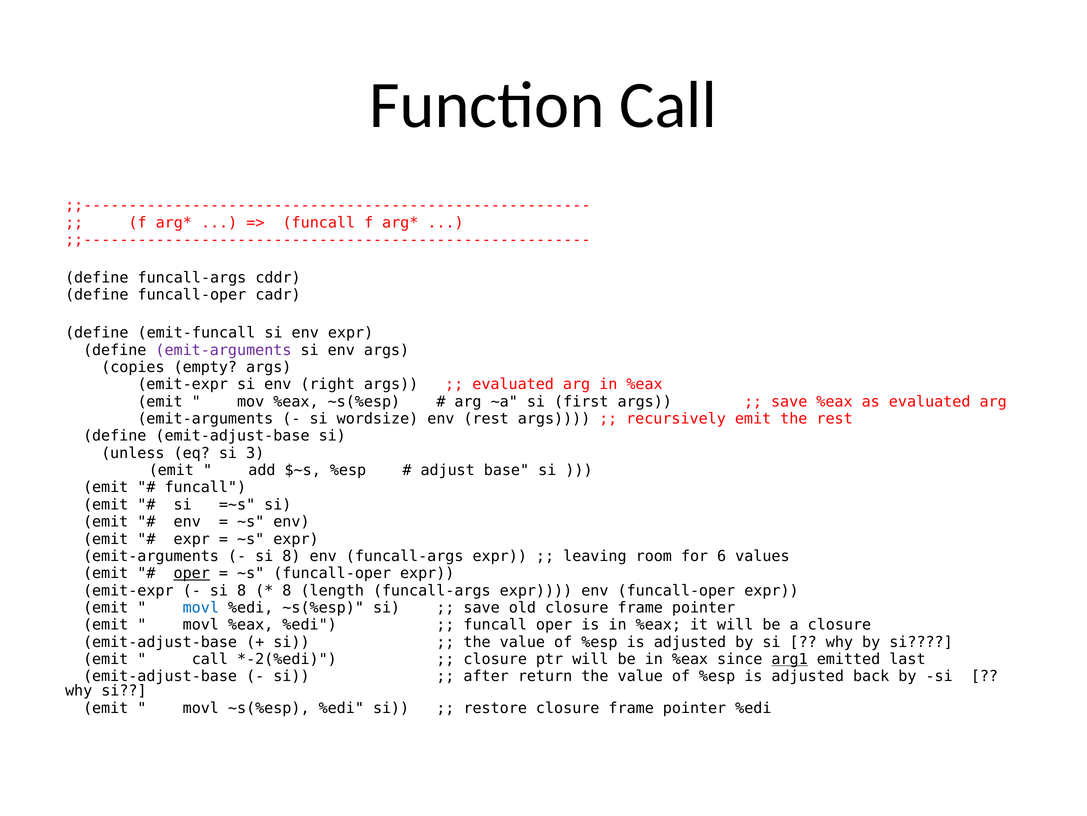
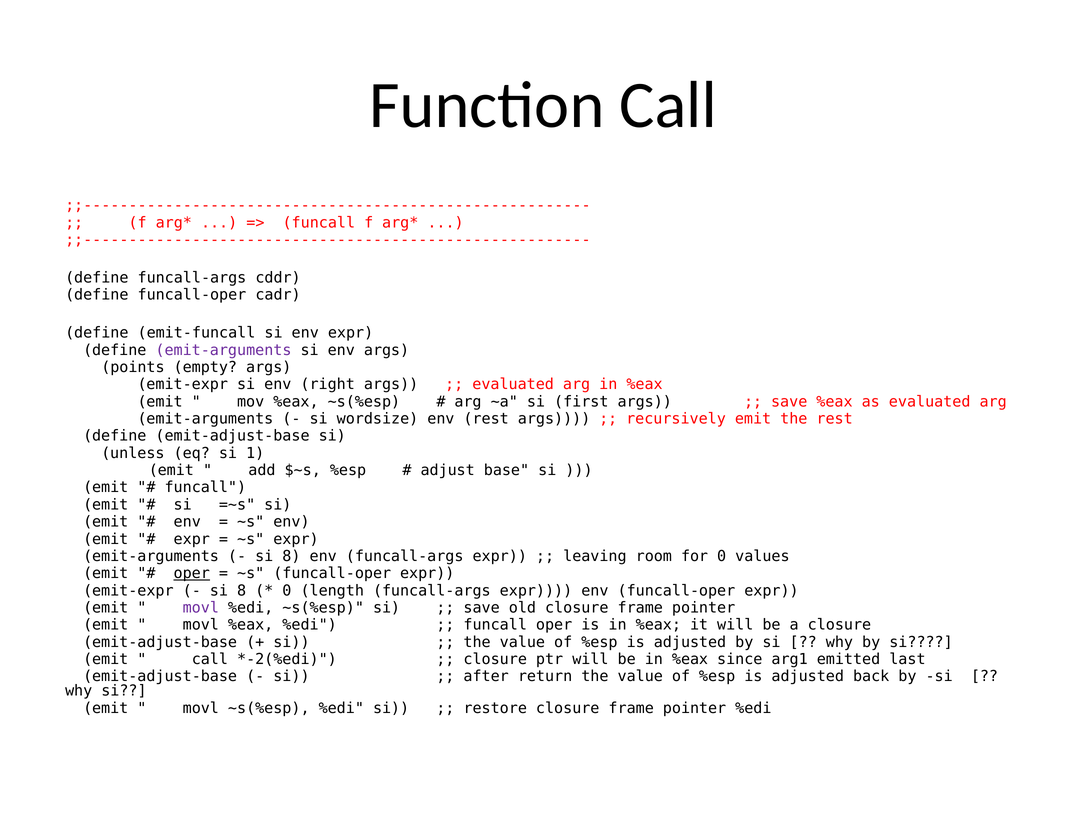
copies: copies -> points (133, 367)
3: 3 -> 1 (255, 453)
for 6: 6 -> 0 (722, 556)
8: 8 -> 0 (287, 590)
movl colour: blue -> purple (201, 607)
arg1 underline: present -> none (790, 659)
